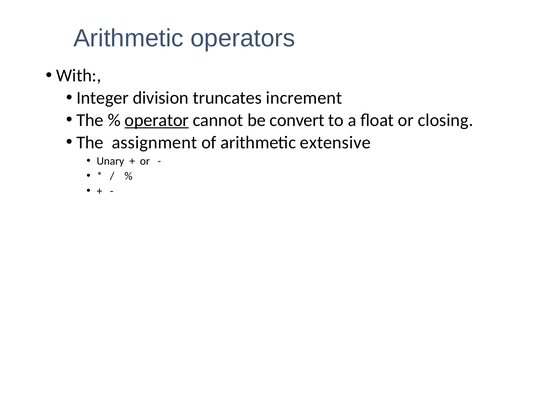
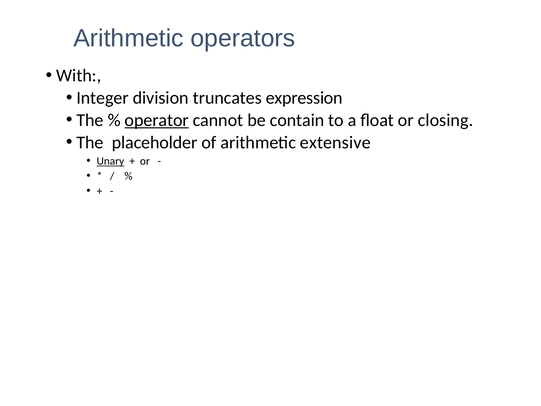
increment: increment -> expression (304, 98)
convert: convert -> contain (297, 120)
assignment: assignment -> placeholder (155, 142)
Unary underline: none -> present (110, 161)
